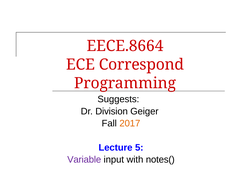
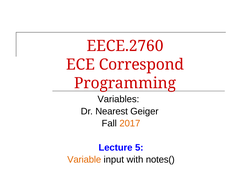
EECE.8664: EECE.8664 -> EECE.2760 (125, 46)
Suggests: Suggests -> Variables (118, 99)
Division: Division -> Nearest (112, 111)
Variable colour: purple -> orange (84, 159)
